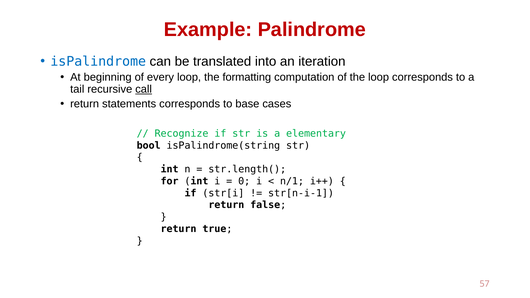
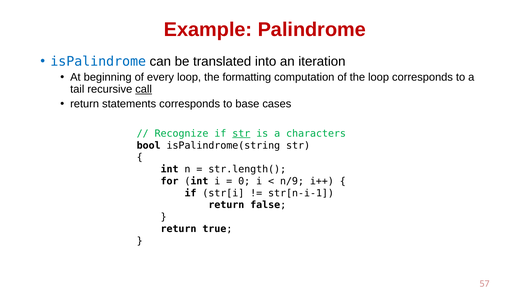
str underline: none -> present (241, 134)
elementary: elementary -> characters (316, 134)
n/1: n/1 -> n/9 (292, 181)
